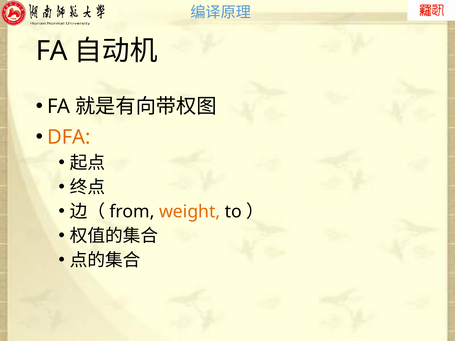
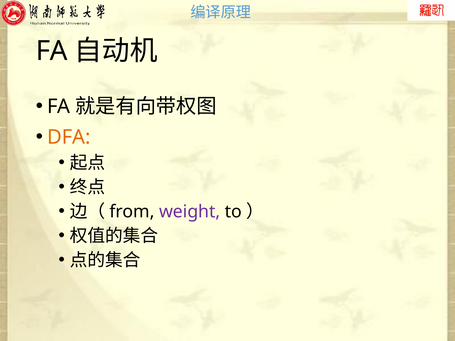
weight colour: orange -> purple (190, 212)
